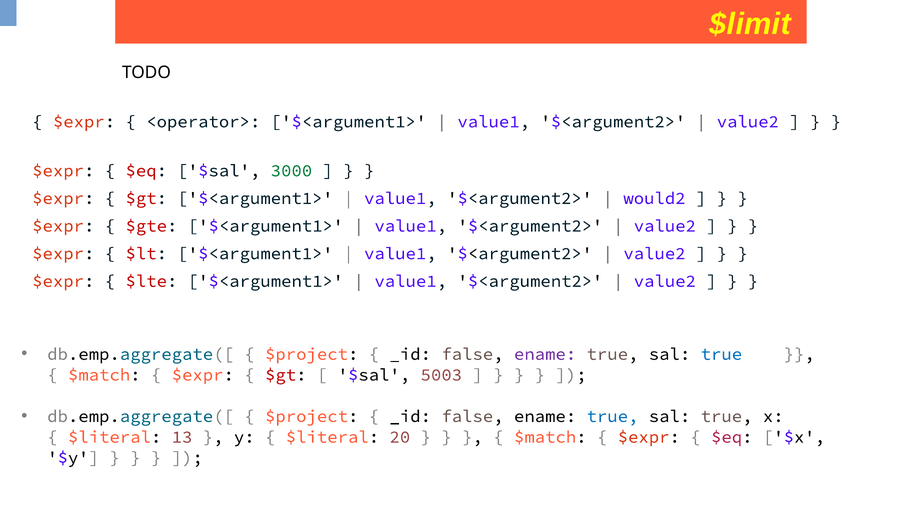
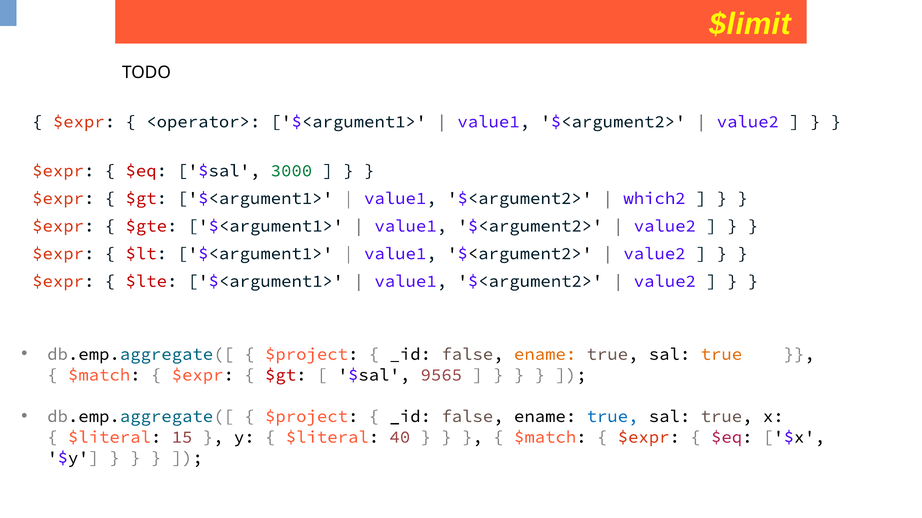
would2: would2 -> which2 (654, 198)
ename colour: purple -> orange (545, 355)
true colour: blue -> orange (721, 355)
5003: 5003 -> 9565 (441, 375)
13: 13 -> 15 (182, 438)
20: 20 -> 40 (400, 438)
